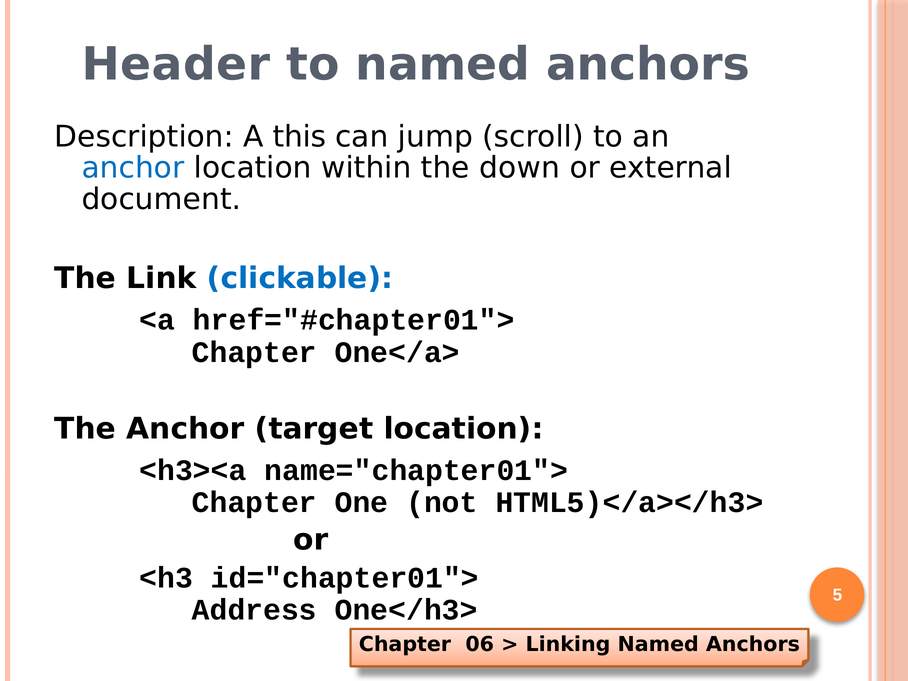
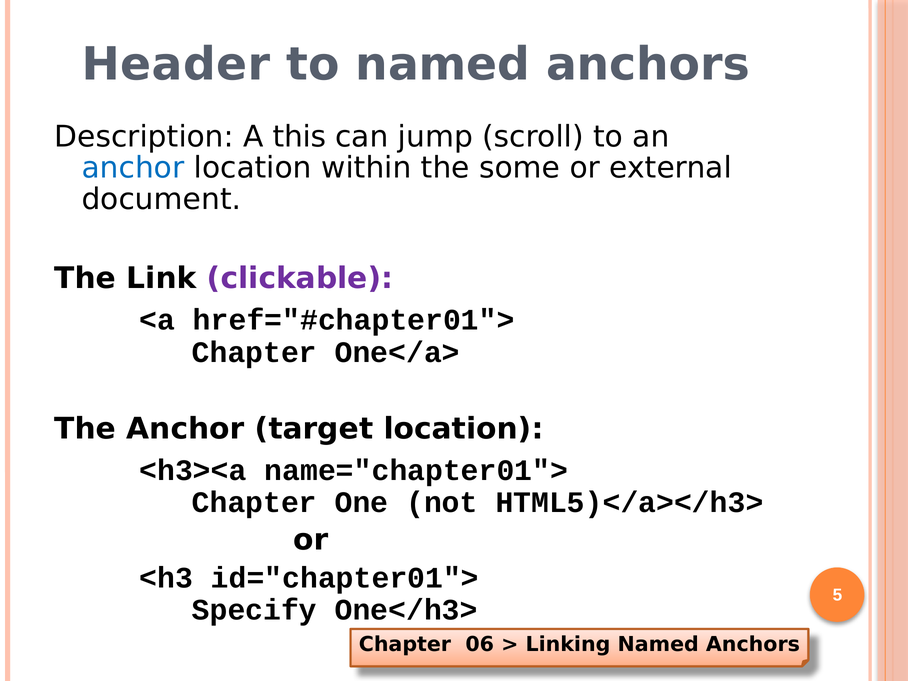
down: down -> some (520, 168)
clickable colour: blue -> purple (300, 279)
Address: Address -> Specify (254, 610)
